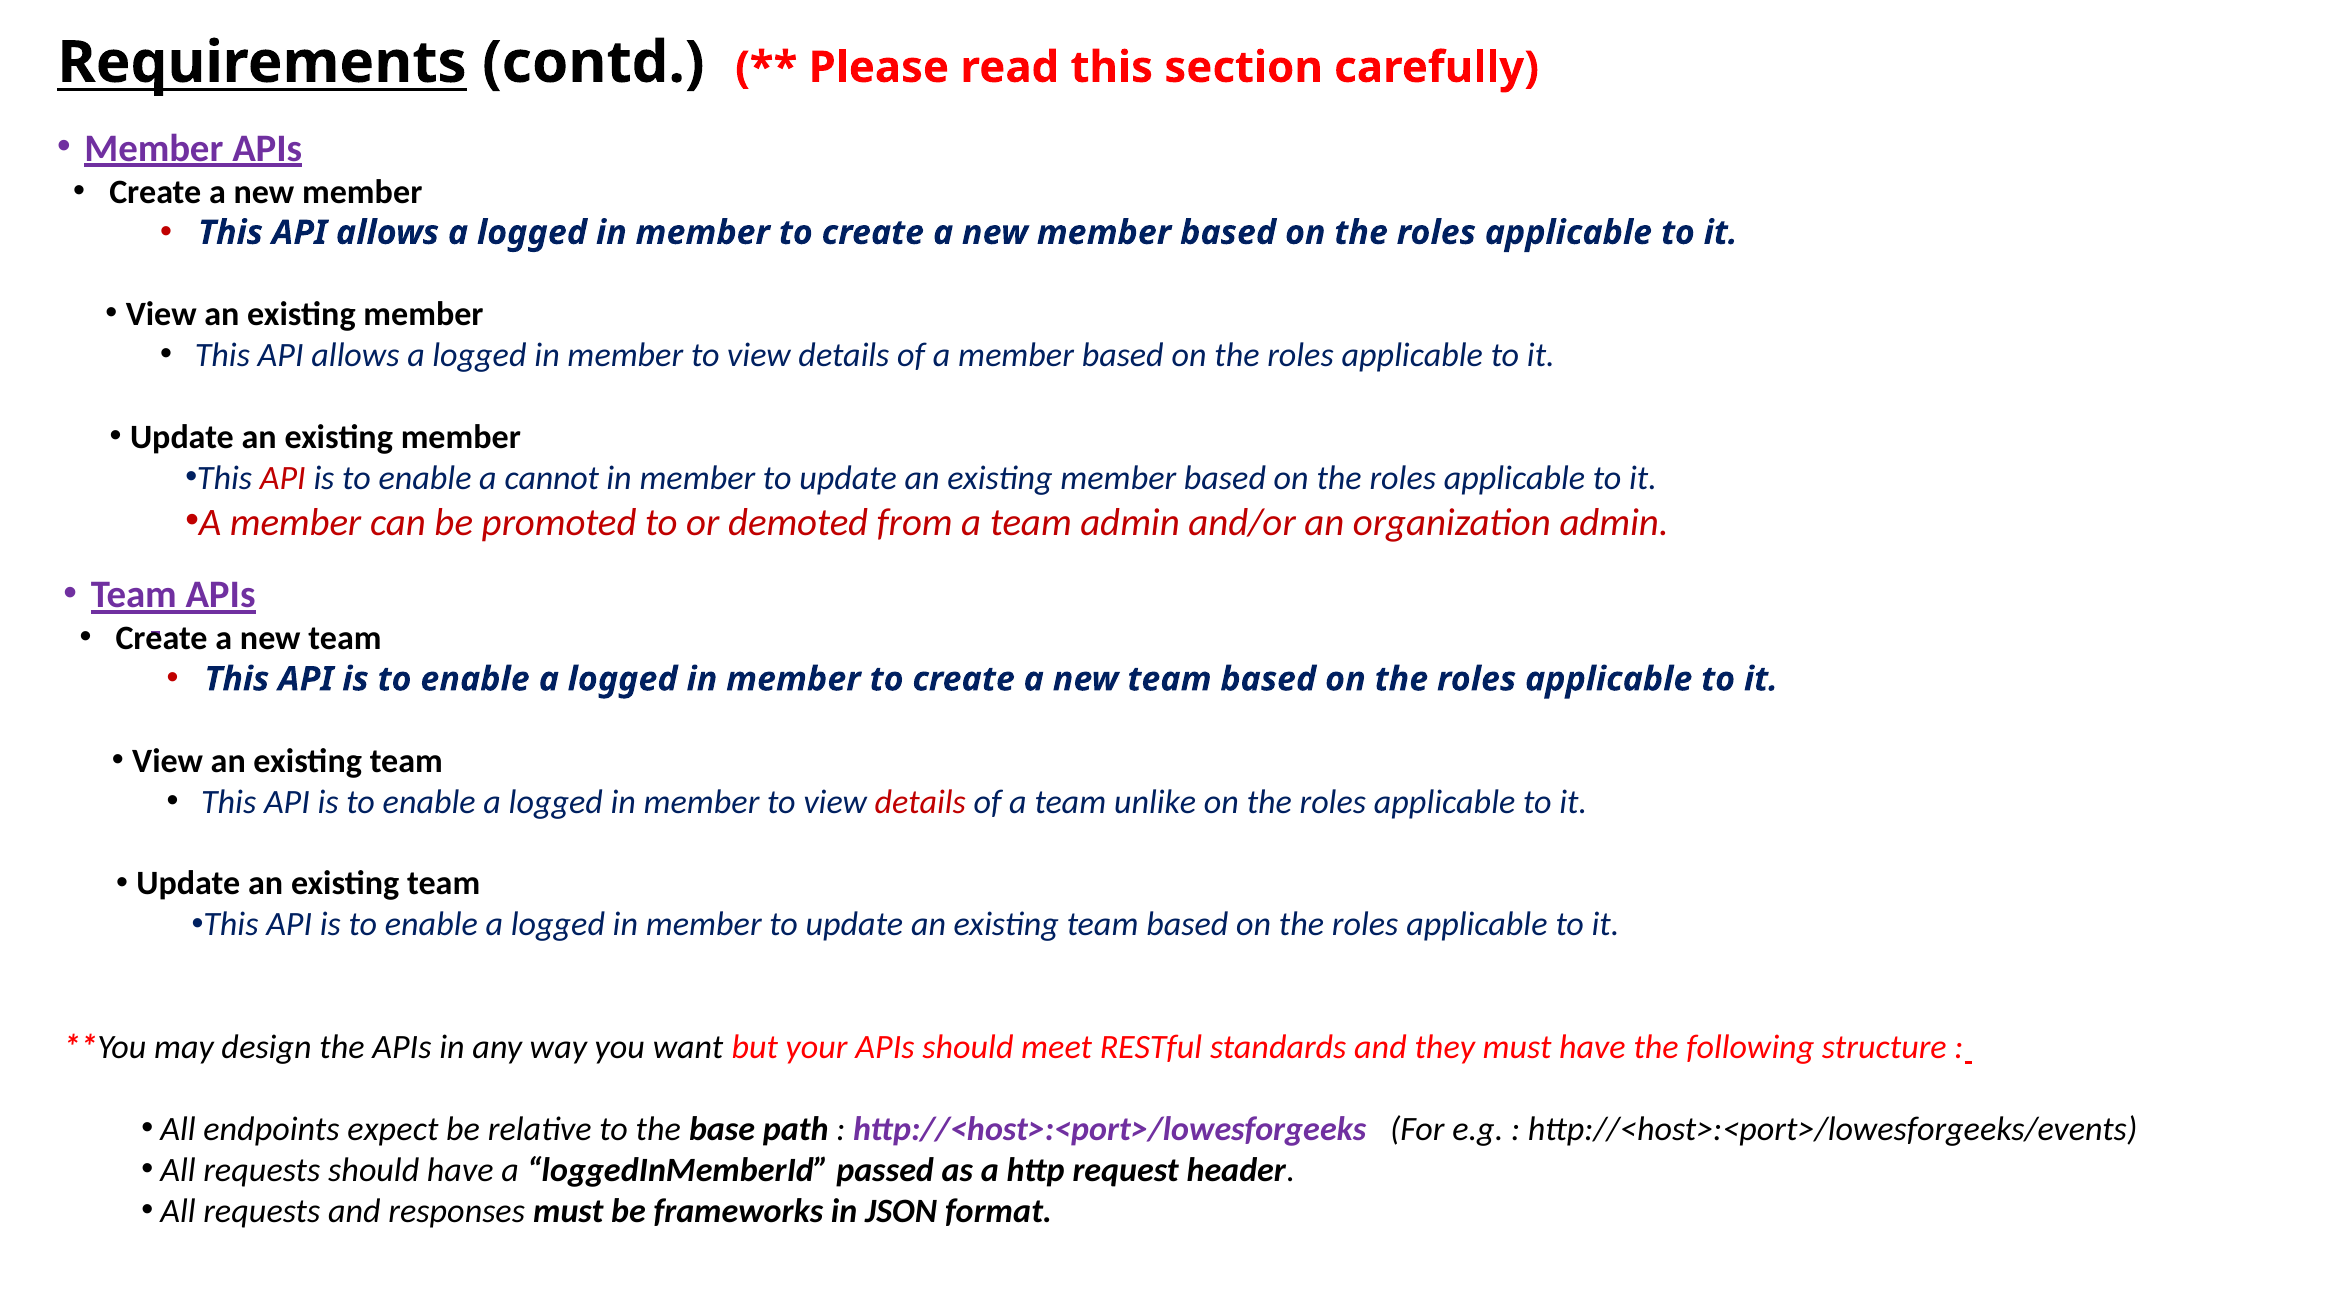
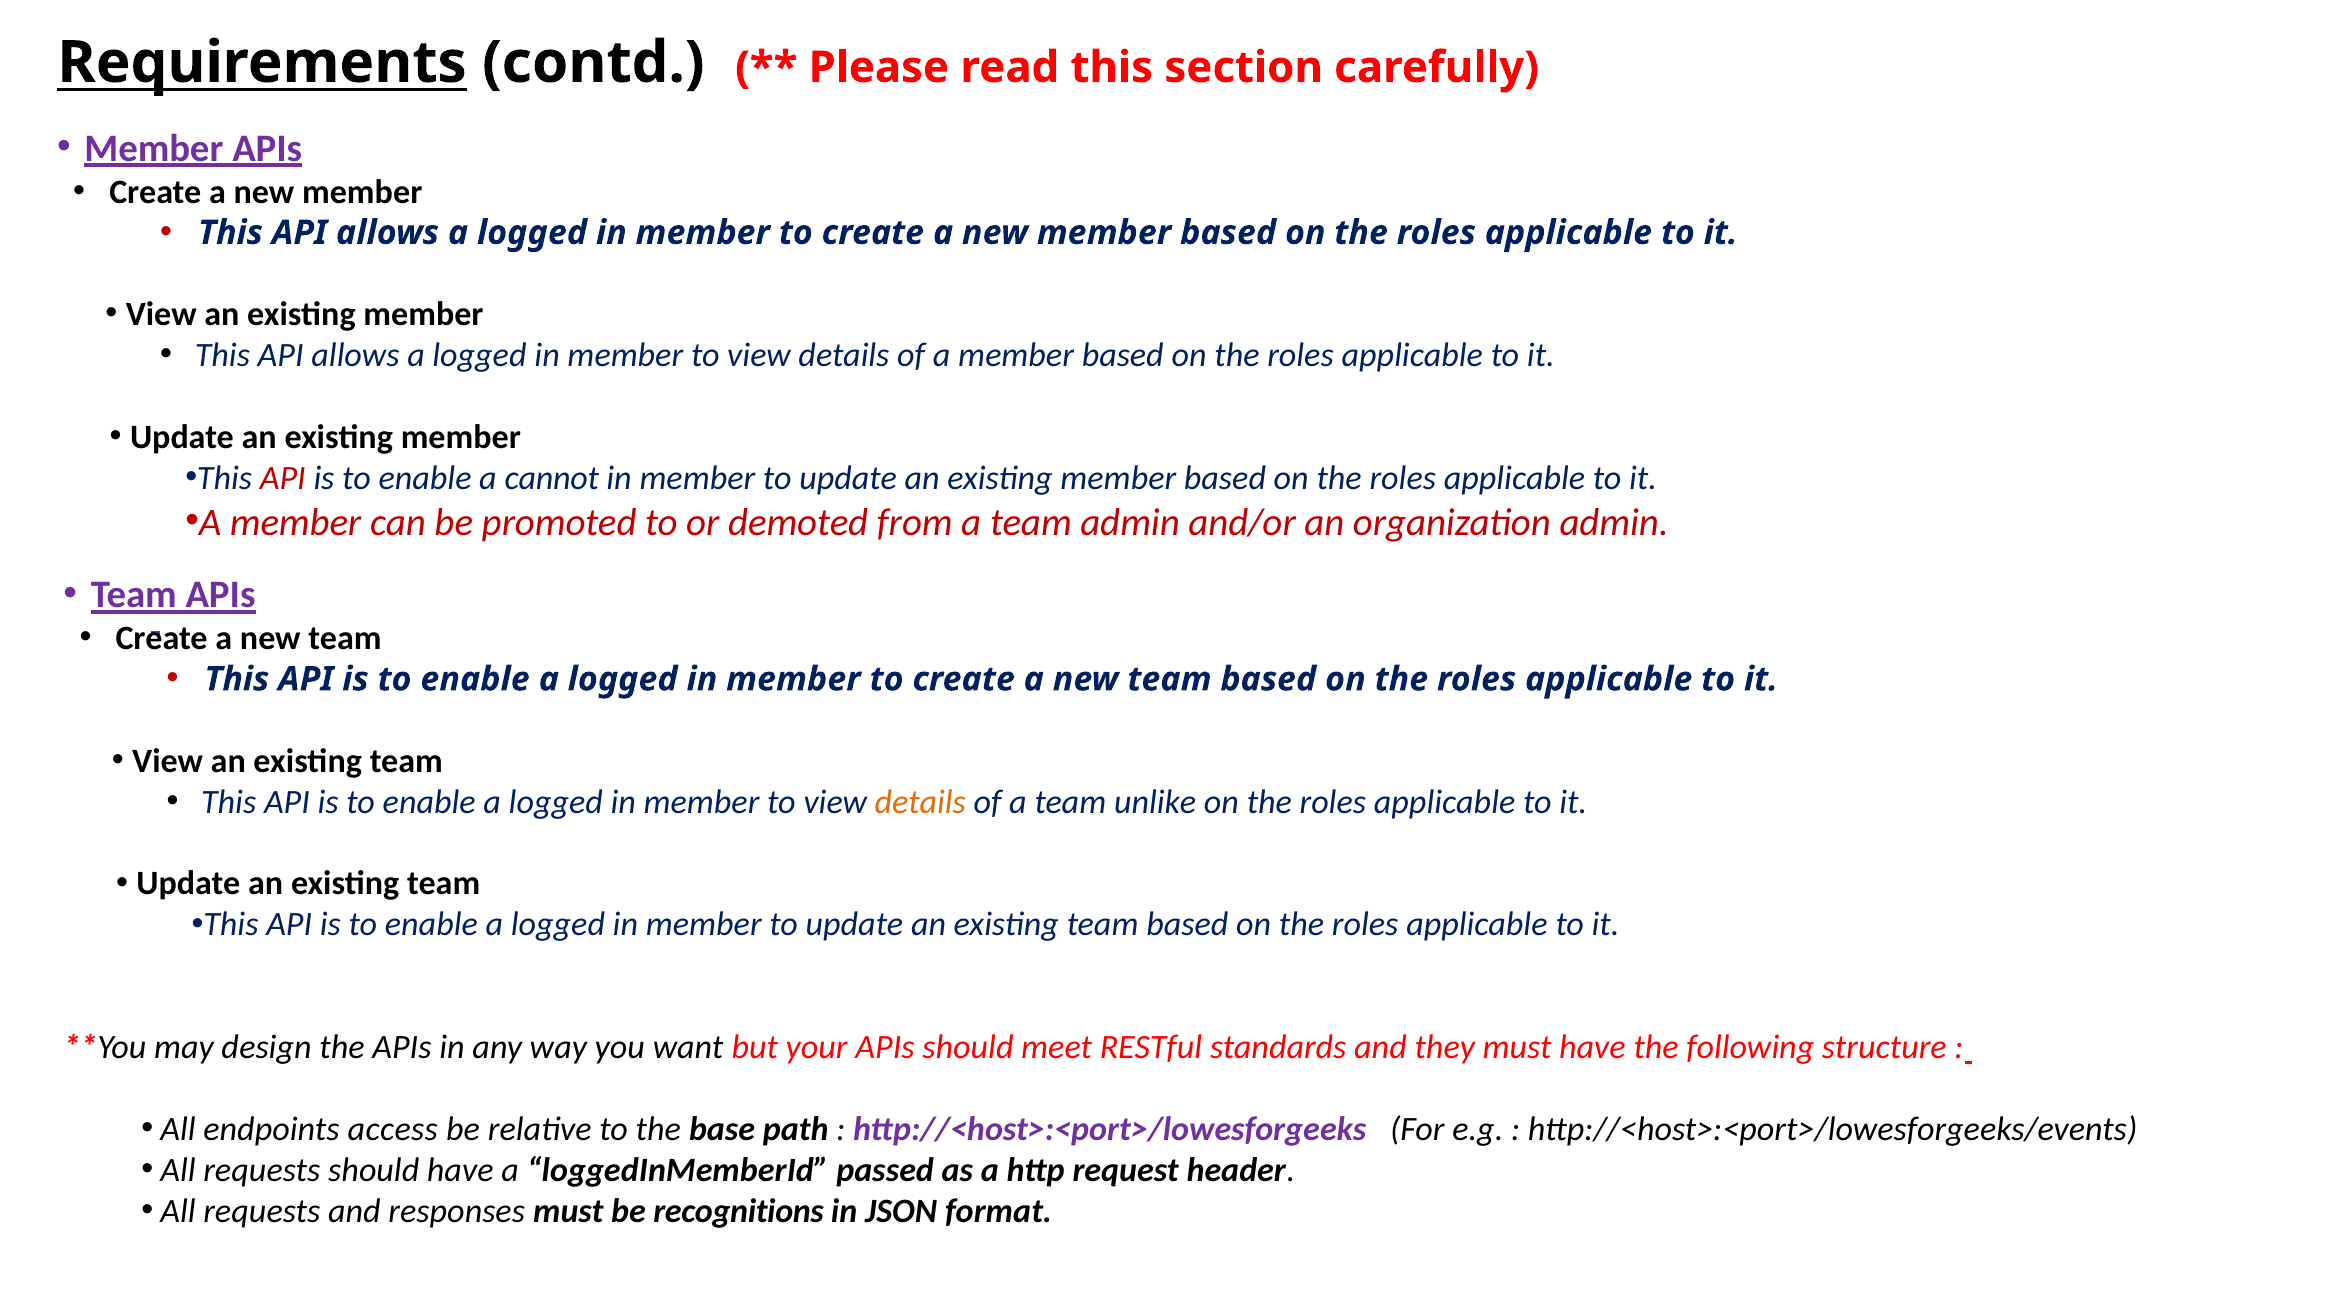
details colour: red -> orange (920, 802)
expect: expect -> access (393, 1129)
frameworks: frameworks -> recognitions (739, 1210)
